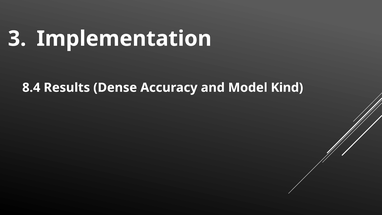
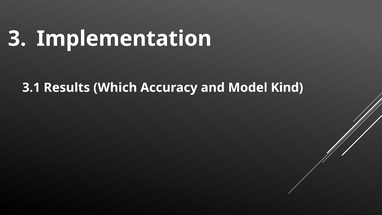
8.4: 8.4 -> 3.1 (31, 88)
Dense: Dense -> Which (115, 88)
